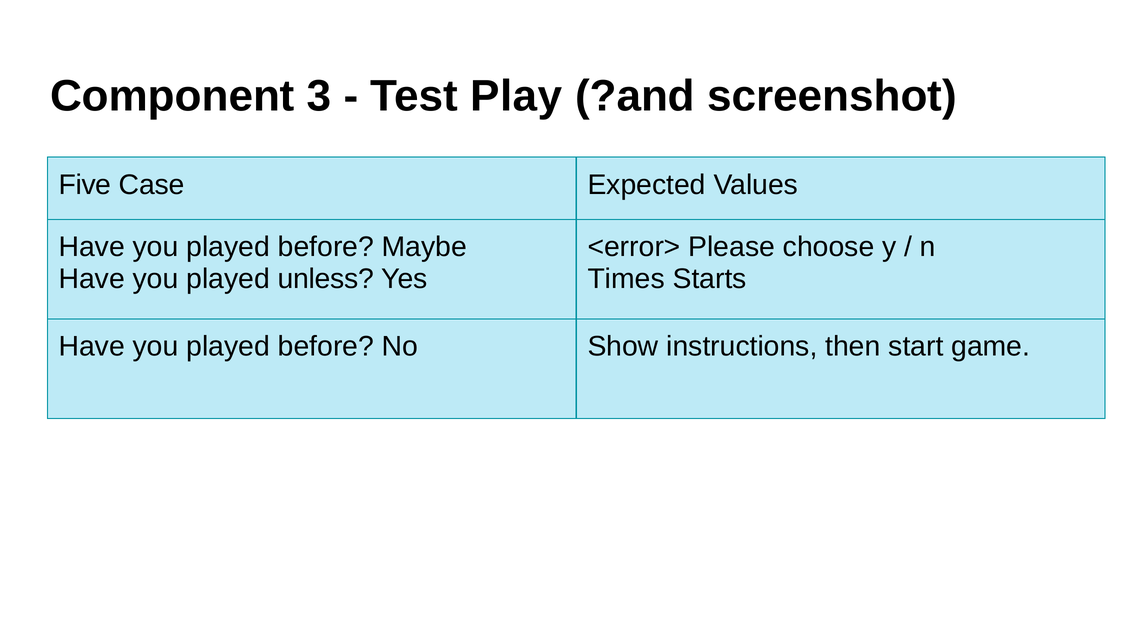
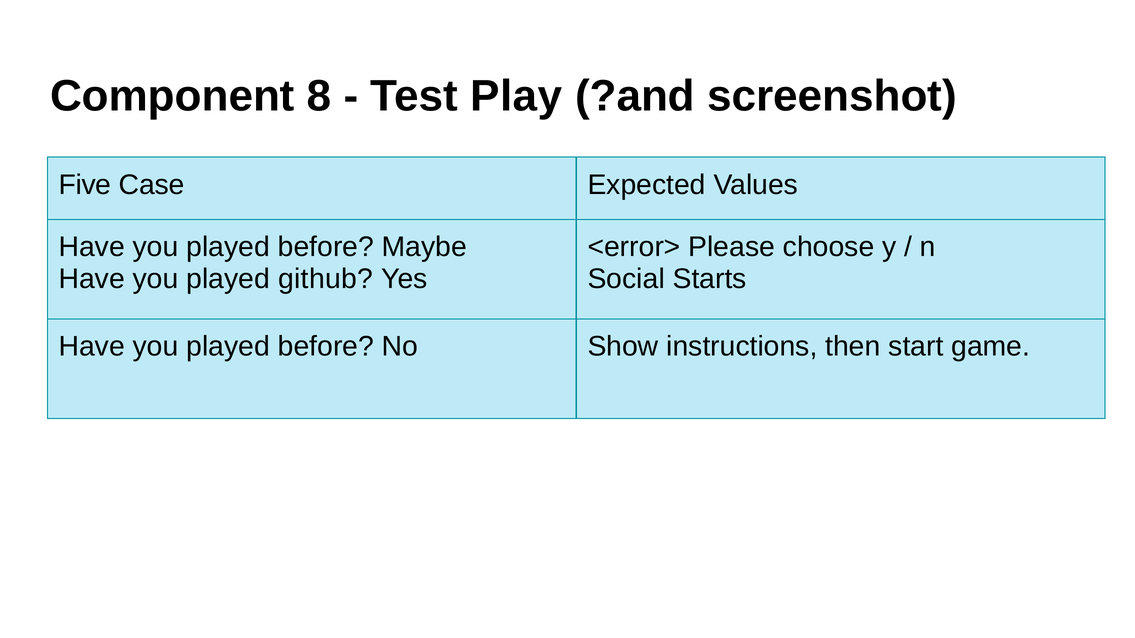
3: 3 -> 8 (319, 96)
unless: unless -> github (326, 279)
Times: Times -> Social (626, 279)
